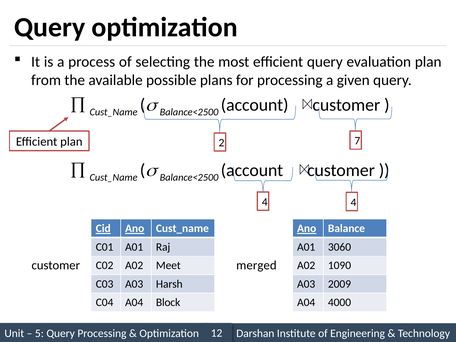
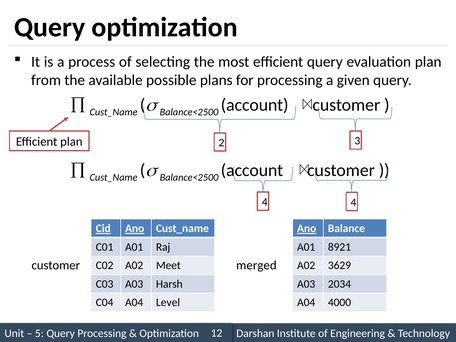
7: 7 -> 3 (357, 141)
3060: 3060 -> 8921 (339, 247)
1090: 1090 -> 3629 (339, 265)
2009: 2009 -> 2034 (339, 284)
Block: Block -> Level (168, 302)
